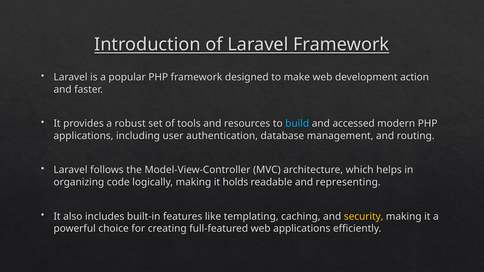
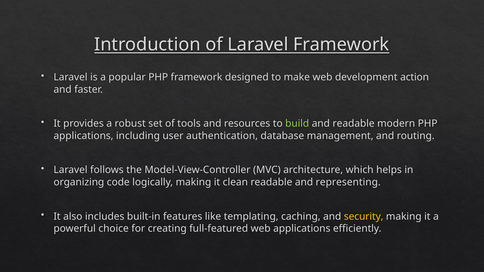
build colour: light blue -> light green (297, 124)
and accessed: accessed -> readable (354, 124)
holds: holds -> clean (235, 182)
